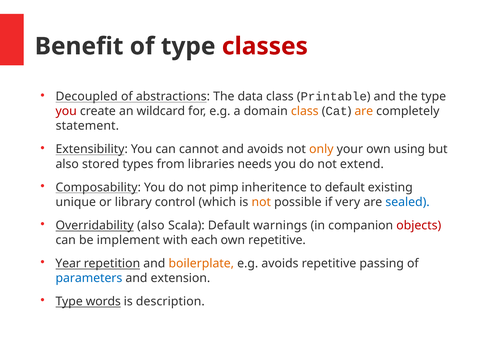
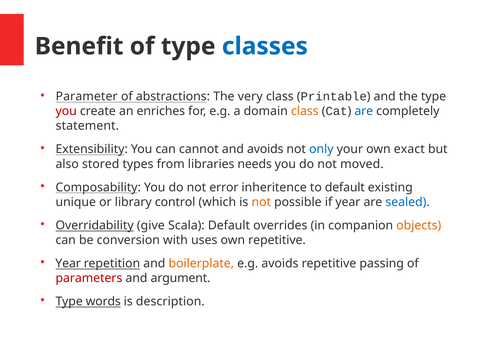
classes colour: red -> blue (265, 46)
Decoupled: Decoupled -> Parameter (87, 97)
data: data -> very (250, 97)
wildcard: wildcard -> enriches (161, 111)
are colour: orange -> blue (364, 111)
only colour: orange -> blue (321, 149)
using: using -> exact (409, 149)
extend: extend -> moved (362, 164)
pimp: pimp -> error (224, 188)
if very: very -> year (348, 202)
Overridability also: also -> give (151, 226)
warnings: warnings -> overrides (280, 226)
objects colour: red -> orange (419, 226)
implement: implement -> conversion (128, 240)
each: each -> uses (204, 240)
parameters colour: blue -> red (89, 278)
extension: extension -> argument (180, 278)
